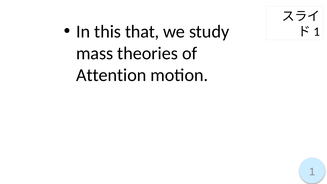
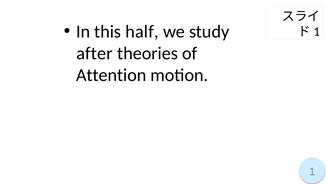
that: that -> half (142, 32)
mass: mass -> after (94, 53)
